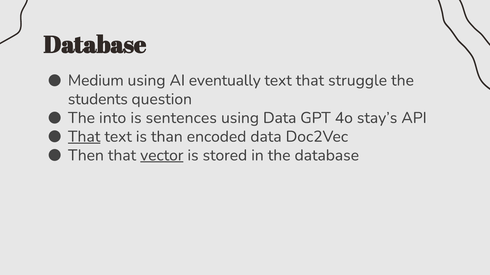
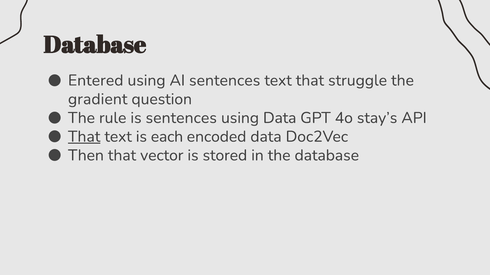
Medium: Medium -> Entered (96, 81)
AI eventually: eventually -> sentences (225, 81)
students: students -> gradient (98, 99)
into: into -> rule (113, 118)
than: than -> each (167, 137)
vector underline: present -> none (162, 156)
